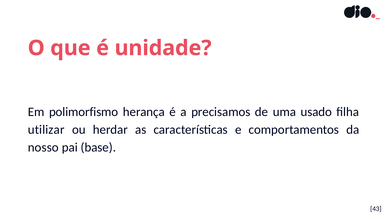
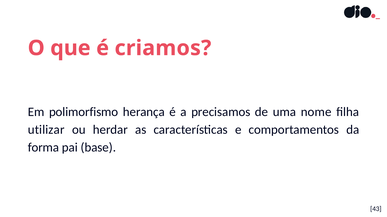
unidade: unidade -> criamos (163, 48)
usado: usado -> nome (316, 112)
nosso: nosso -> forma (43, 148)
